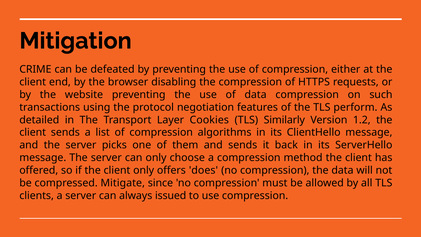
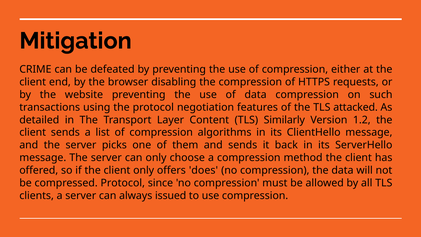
perform: perform -> attacked (356, 107)
Cookies: Cookies -> Content (209, 120)
compressed Mitigate: Mitigate -> Protocol (123, 183)
